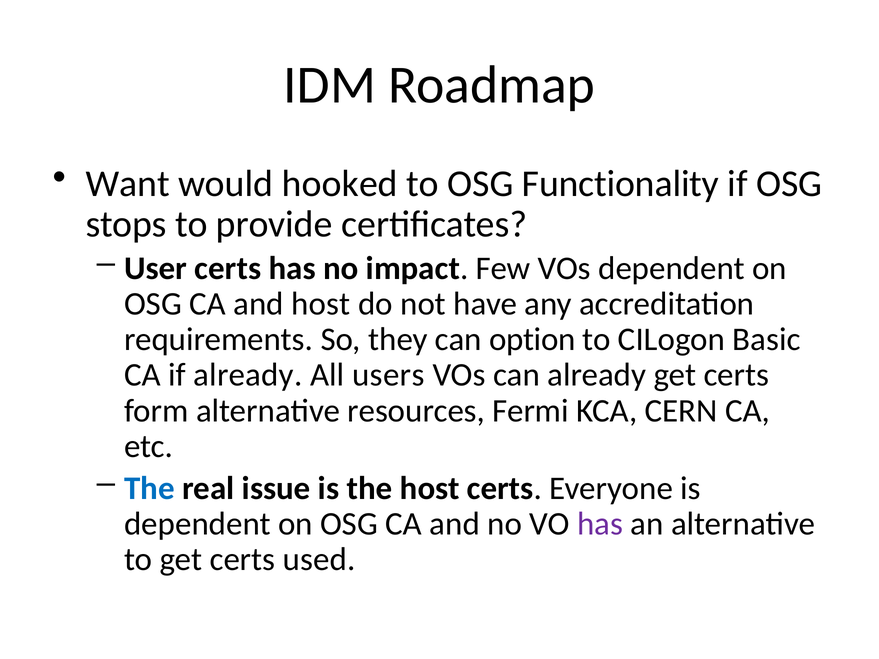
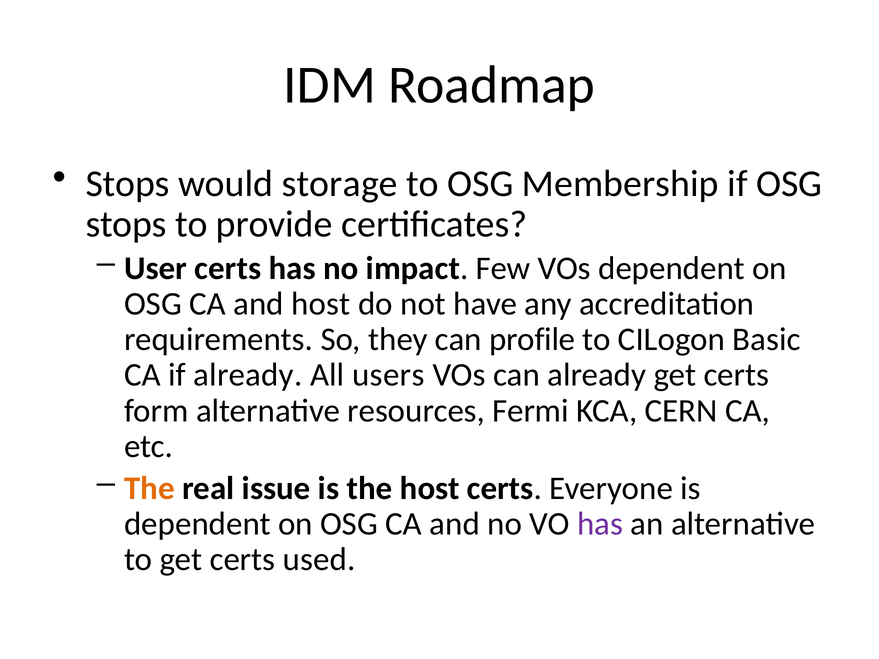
Want: Want -> Stops (128, 184)
hooked: hooked -> storage (340, 184)
Functionality: Functionality -> Membership (620, 184)
option: option -> profile (532, 340)
The colour: blue -> orange (149, 488)
